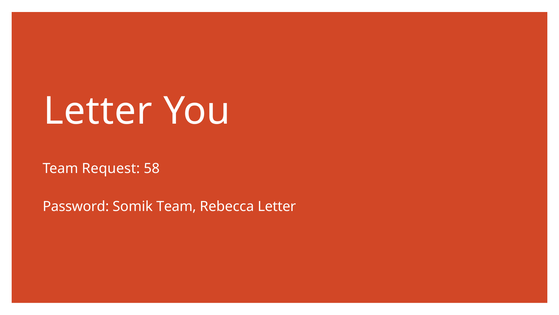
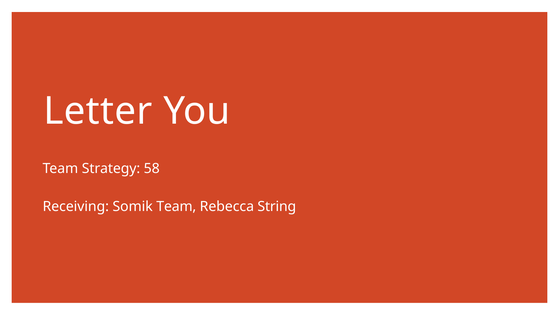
Request: Request -> Strategy (111, 168)
Password: Password -> Receiving (76, 206)
Rebecca Letter: Letter -> String (277, 206)
